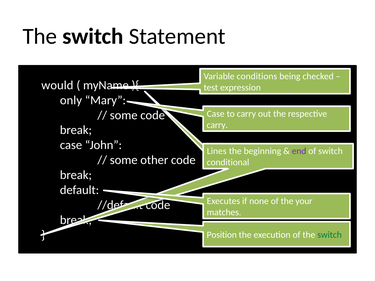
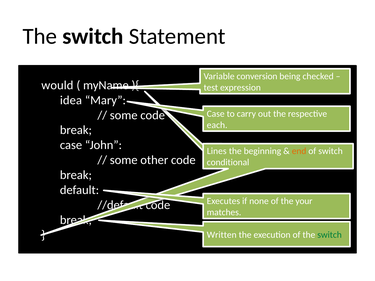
conditions: conditions -> conversion (257, 76)
only: only -> idea (71, 100)
carry: carry -> each (217, 125)
end colour: purple -> orange (299, 151)
Position: Position -> Written (222, 235)
